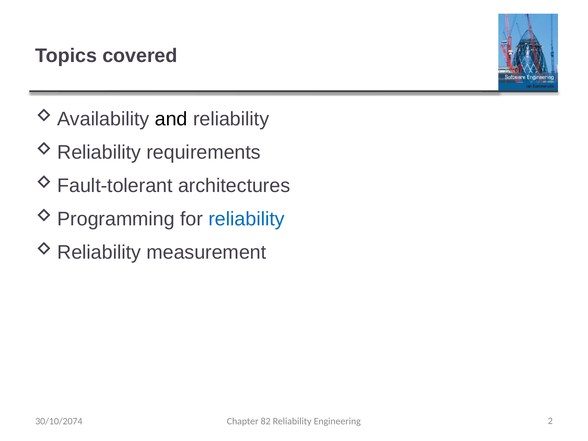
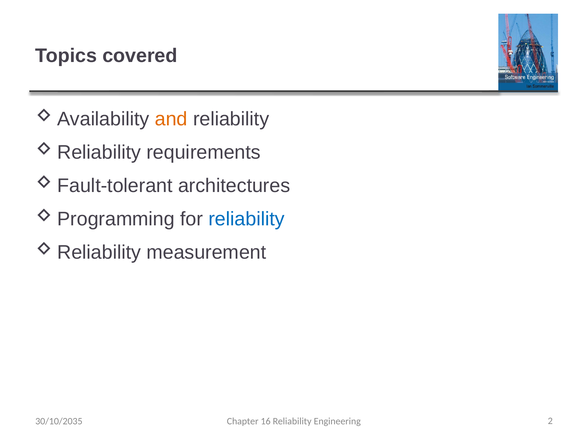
and colour: black -> orange (171, 119)
30/10/2074: 30/10/2074 -> 30/10/2035 (59, 421)
82: 82 -> 16 (266, 421)
